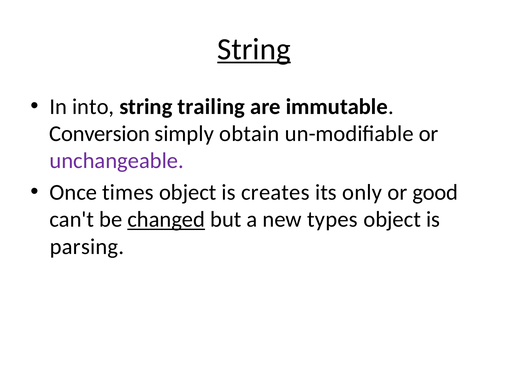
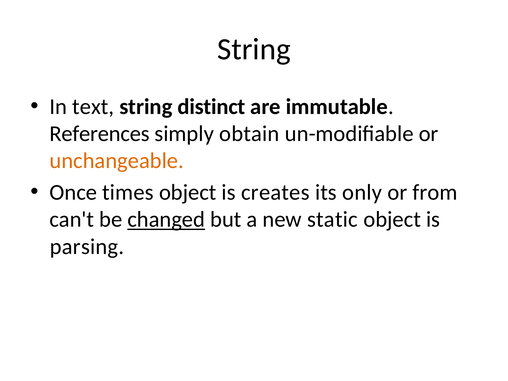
String underline: present -> none (254, 49)
into: into -> text (93, 107)
trailing: trailing -> distinct (211, 107)
Conversion: Conversion -> References (100, 134)
unchangeable colour: purple -> orange (117, 161)
good: good -> from (435, 192)
types: types -> static (332, 219)
